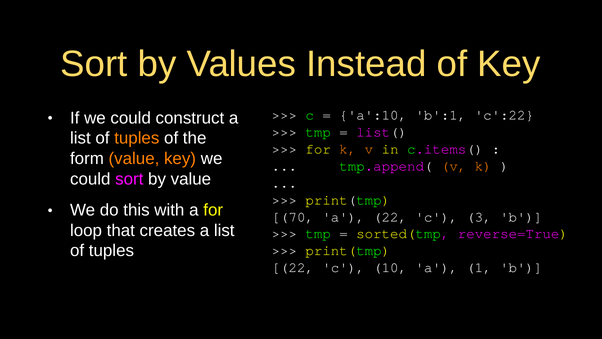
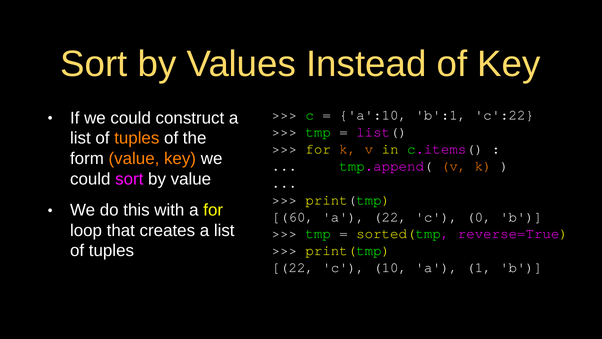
70: 70 -> 60 (293, 217)
3: 3 -> 0 (479, 217)
